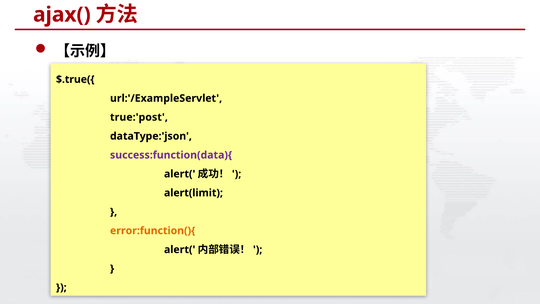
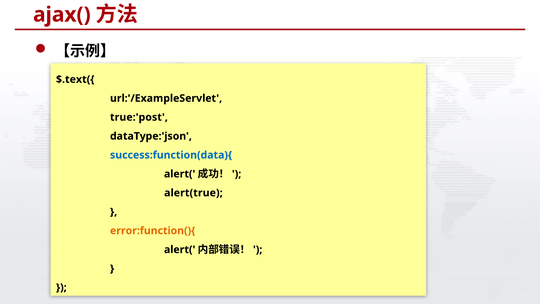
$.true({: $.true({ -> $.text({ (75, 79)
success:function(data){ colour: purple -> blue (171, 155)
alert(limit: alert(limit -> alert(true (193, 193)
